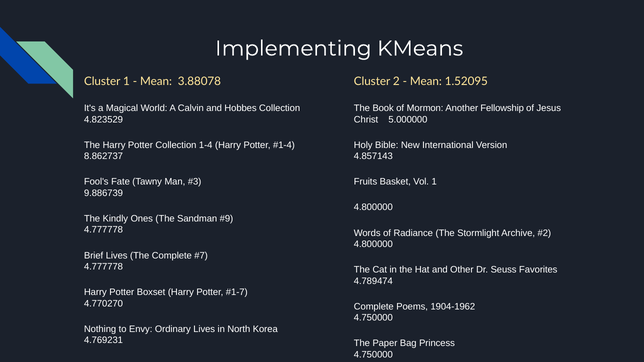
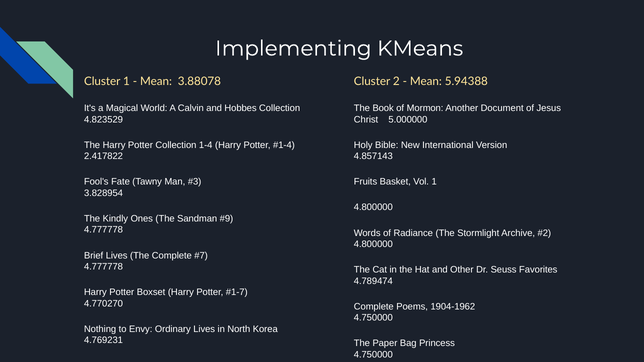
1.52095: 1.52095 -> 5.94388 (466, 82)
Fellowship: Fellowship -> Document (502, 108)
8.862737: 8.862737 -> 2.417822 (103, 156)
9.886739: 9.886739 -> 3.828954 (103, 193)
